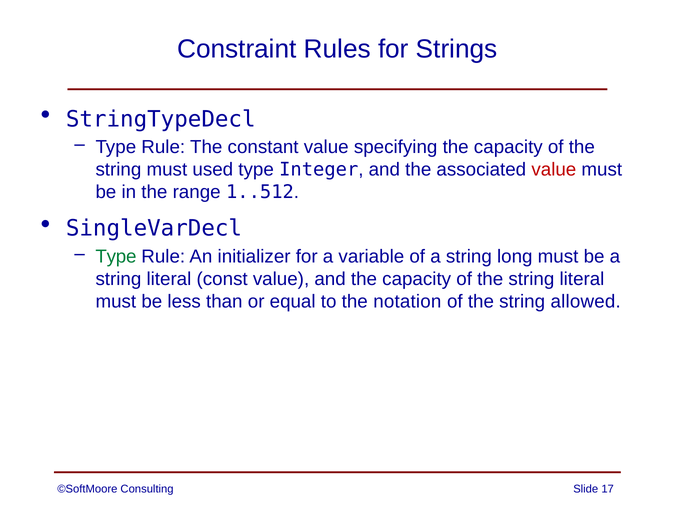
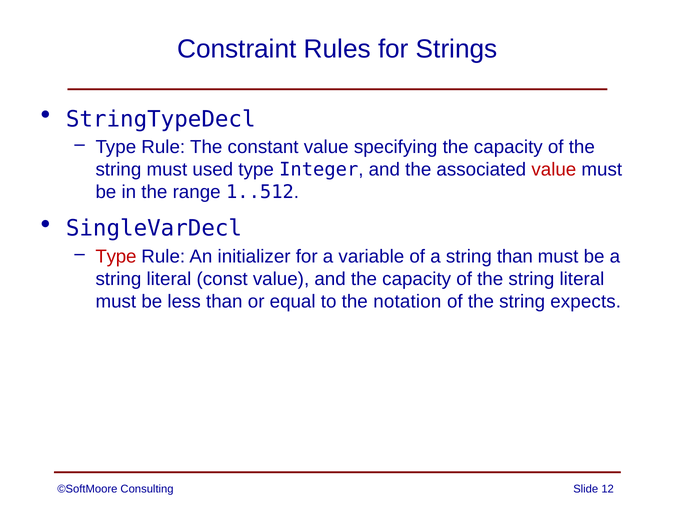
Type colour: green -> red (116, 257)
string long: long -> than (515, 257)
allowed: allowed -> expects (586, 302)
17: 17 -> 12 (608, 489)
